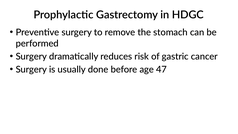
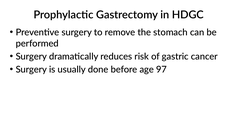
47: 47 -> 97 (161, 69)
